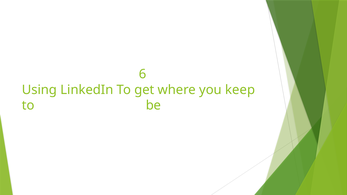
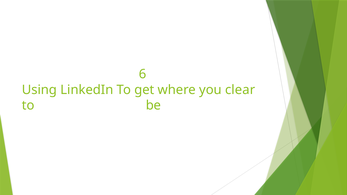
keep: keep -> clear (240, 90)
